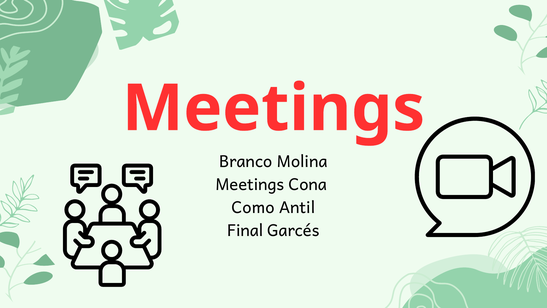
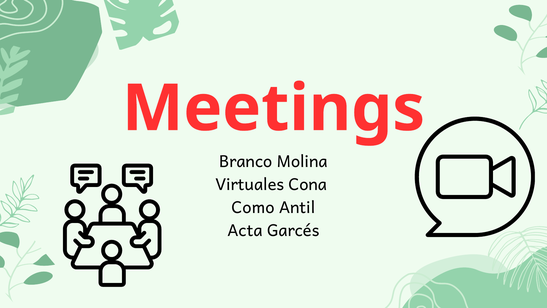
Meetings: Meetings -> Virtuales (250, 185)
Final: Final -> Acta (245, 230)
